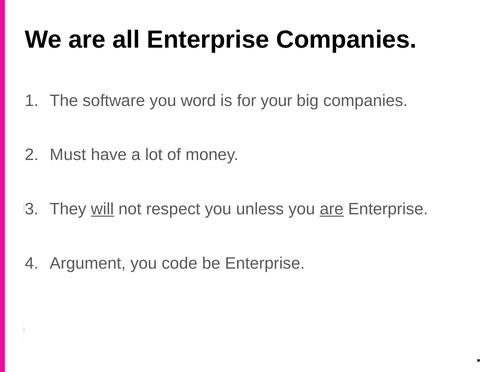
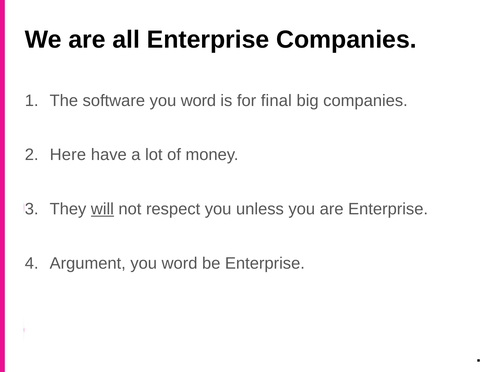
your: your -> final (276, 101)
Must: Must -> Here (68, 155)
are underline: present -> none (332, 209)
code: code -> word (180, 263)
